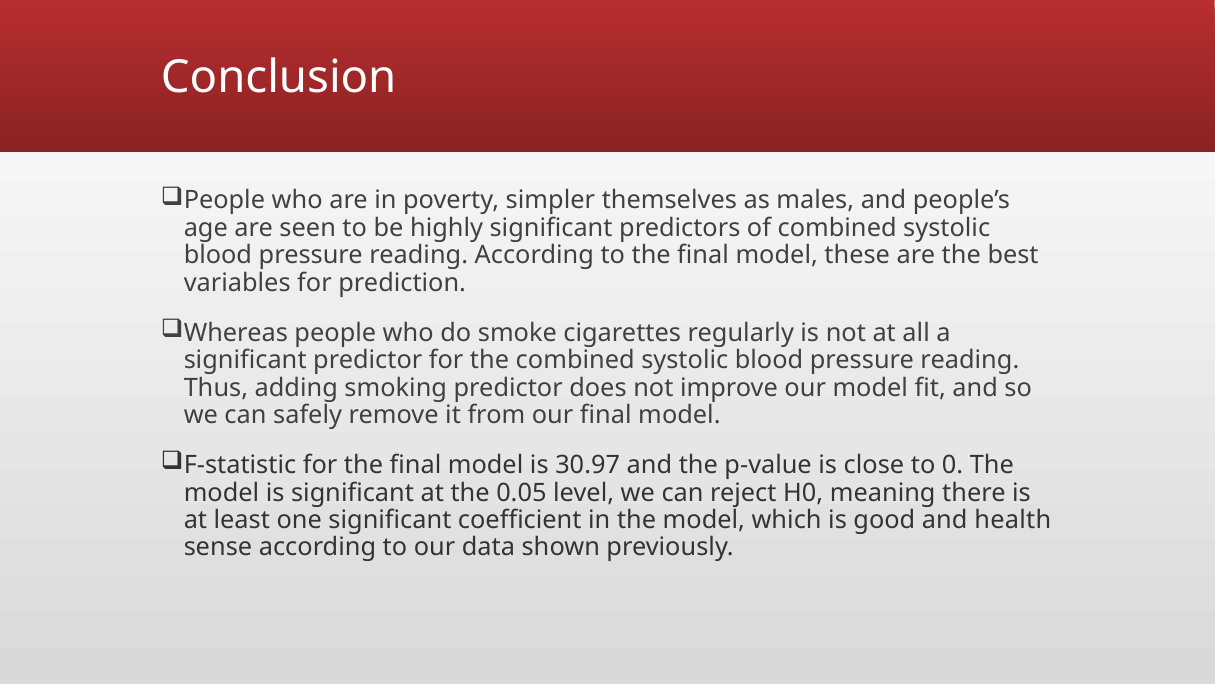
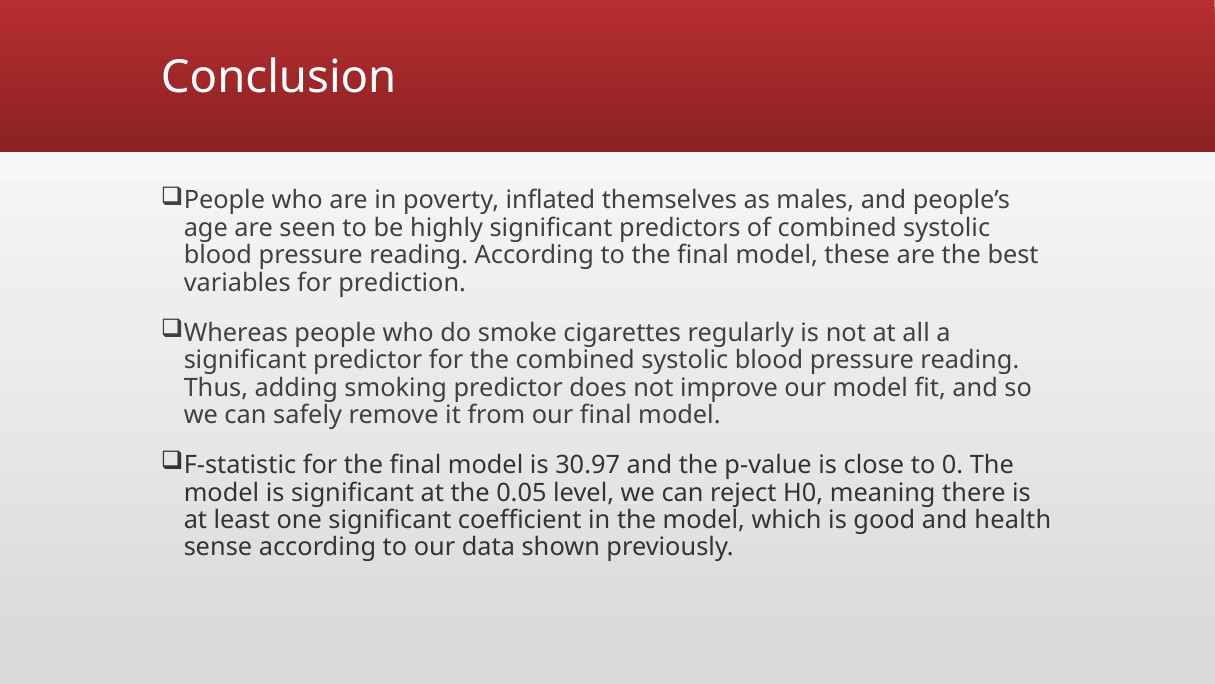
simpler: simpler -> inflated (551, 200)
